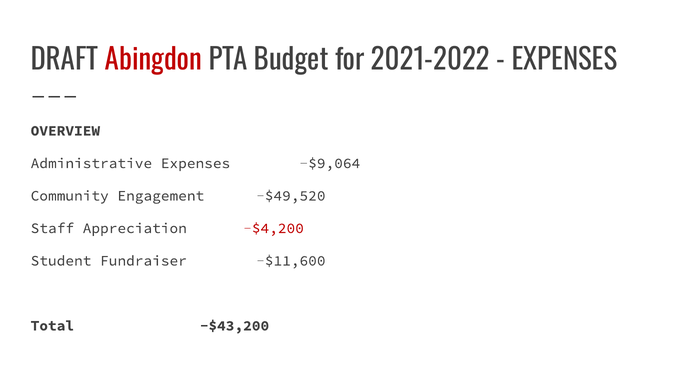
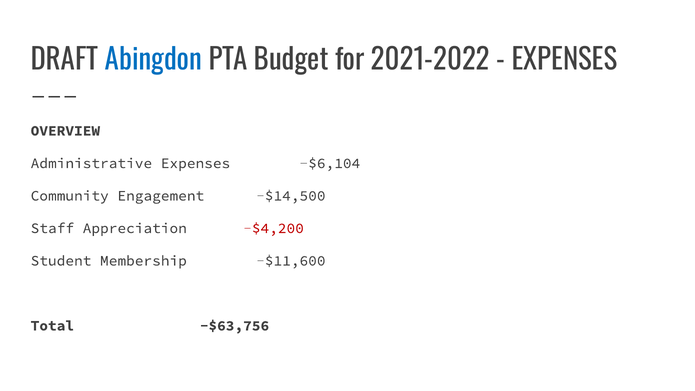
Abingdon colour: red -> blue (153, 60)
-$9,064: -$9,064 -> -$6,104 (330, 163)
-$49,520: -$49,520 -> -$14,500 (291, 196)
Fundraiser: Fundraiser -> Membership (143, 261)
-$43,200: -$43,200 -> -$63,756 (234, 326)
